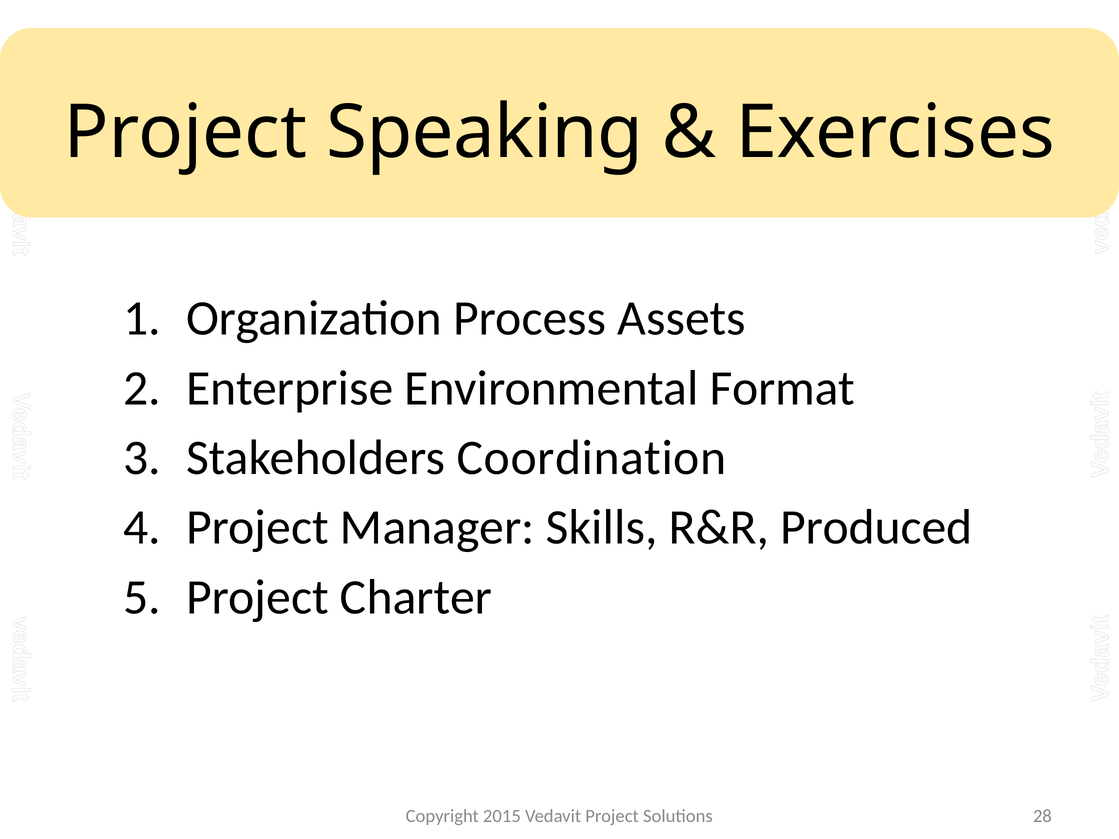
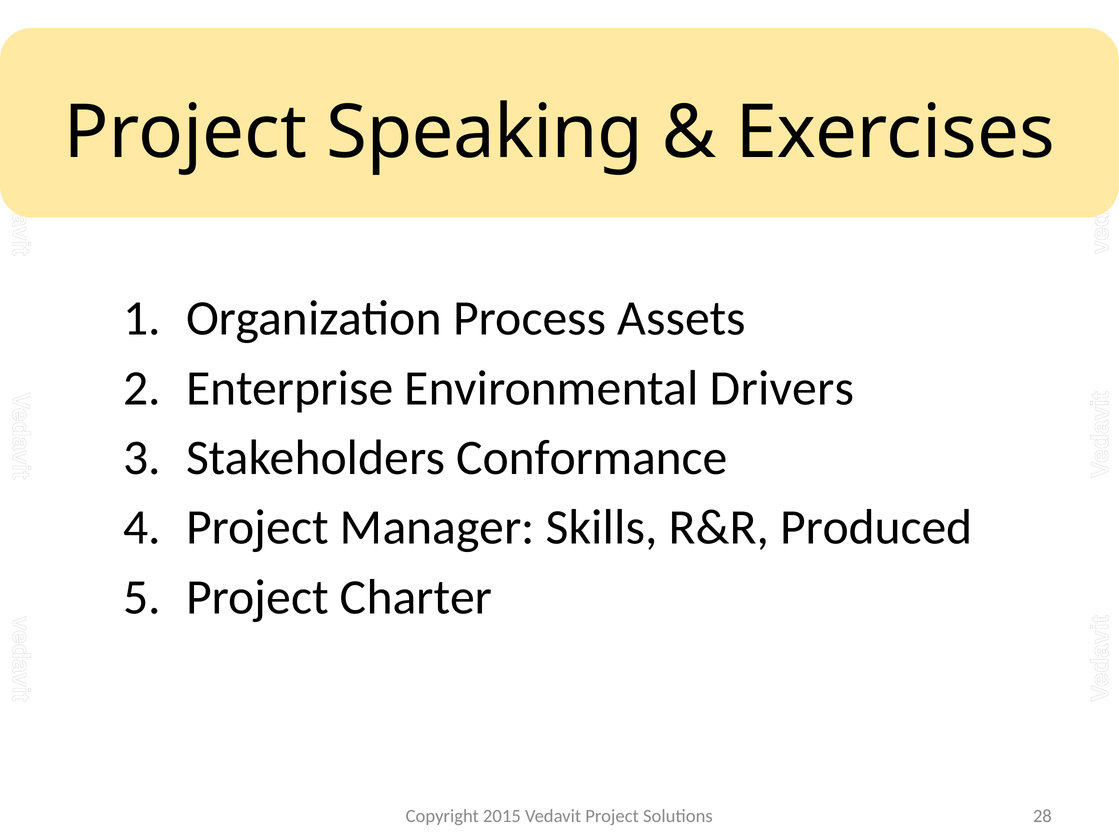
Format: Format -> Drivers (782, 388)
Coordination: Coordination -> Conformance (592, 458)
